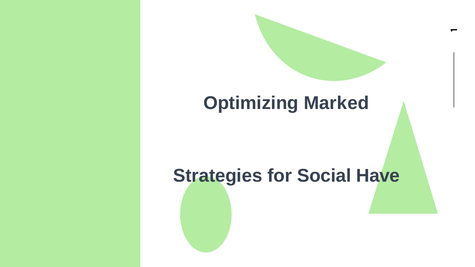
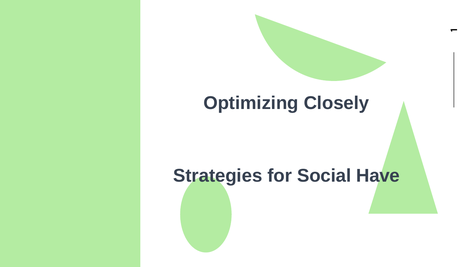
Marked: Marked -> Closely (336, 103)
